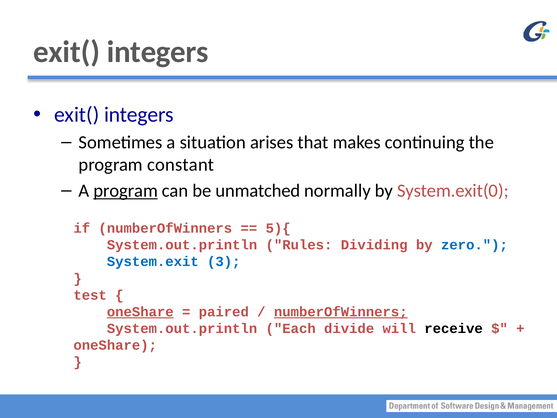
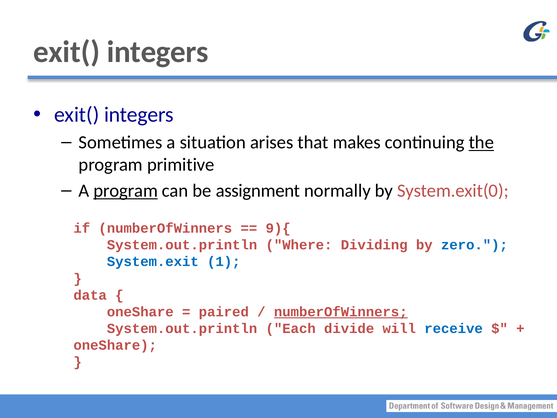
the underline: none -> present (481, 142)
constant: constant -> primitive (181, 165)
unmatched: unmatched -> assignment (258, 191)
5){: 5){ -> 9){ (278, 228)
Rules: Rules -> Where (299, 245)
3: 3 -> 1 (224, 262)
test: test -> data (90, 295)
oneShare underline: present -> none (140, 312)
receive colour: black -> blue (454, 328)
